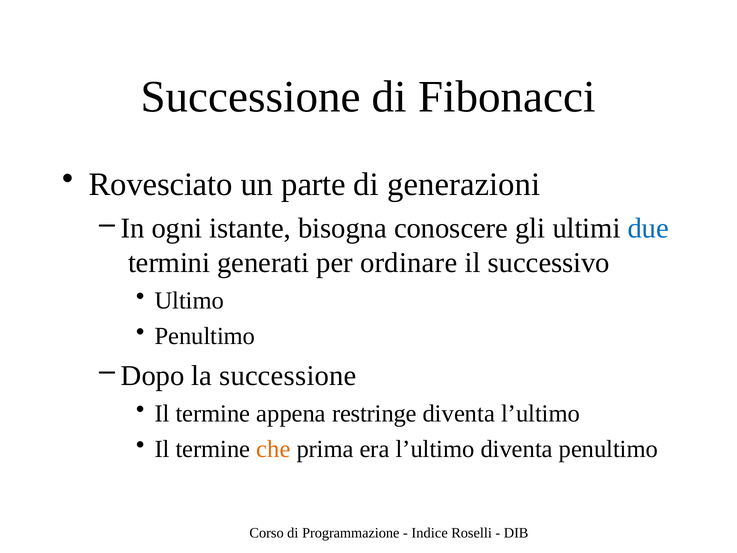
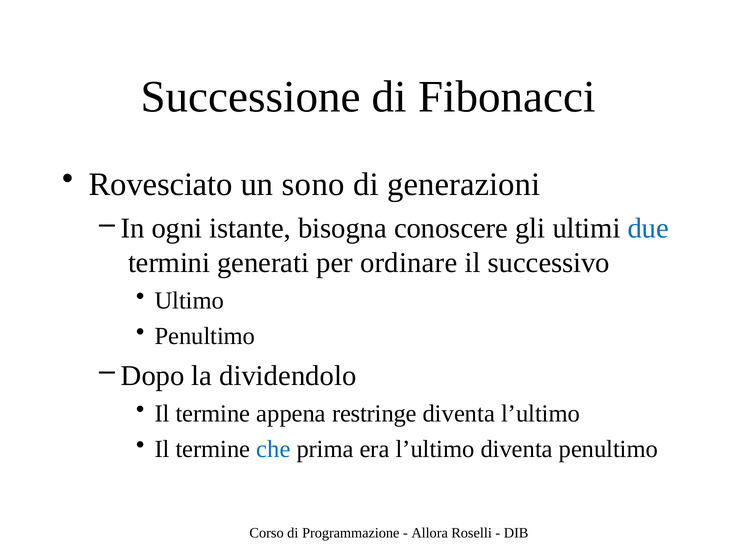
parte: parte -> sono (313, 184)
la successione: successione -> dividendolo (288, 375)
che colour: orange -> blue (273, 449)
Indice: Indice -> Allora (430, 533)
